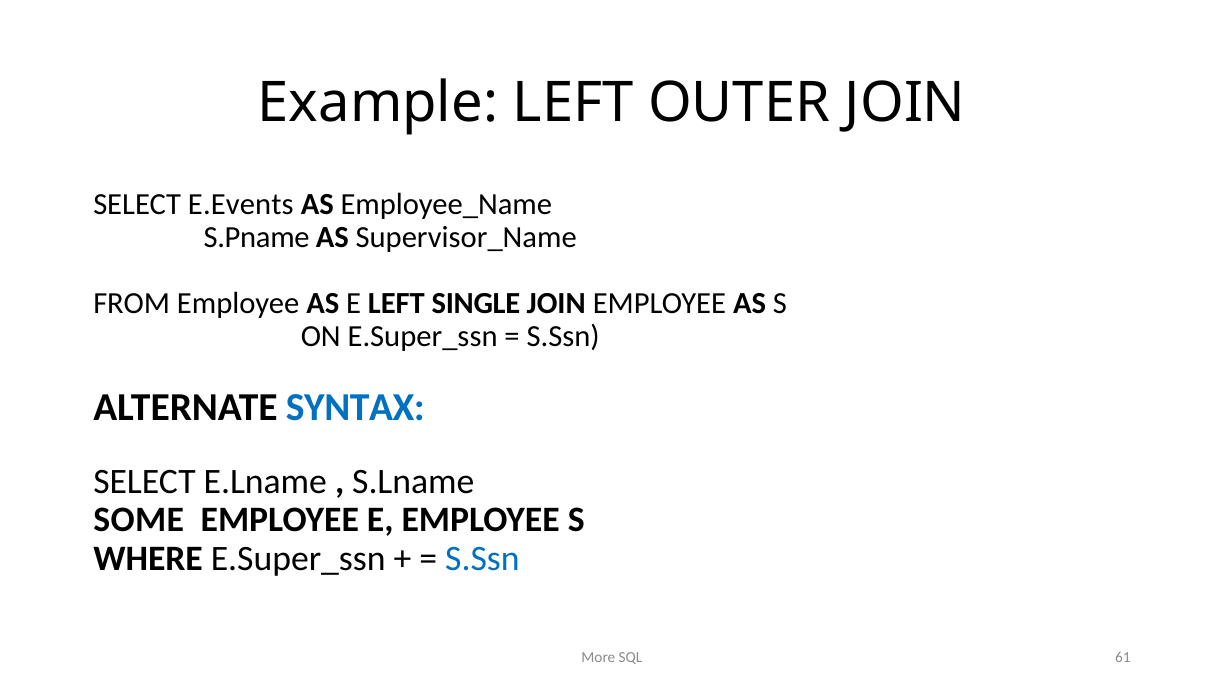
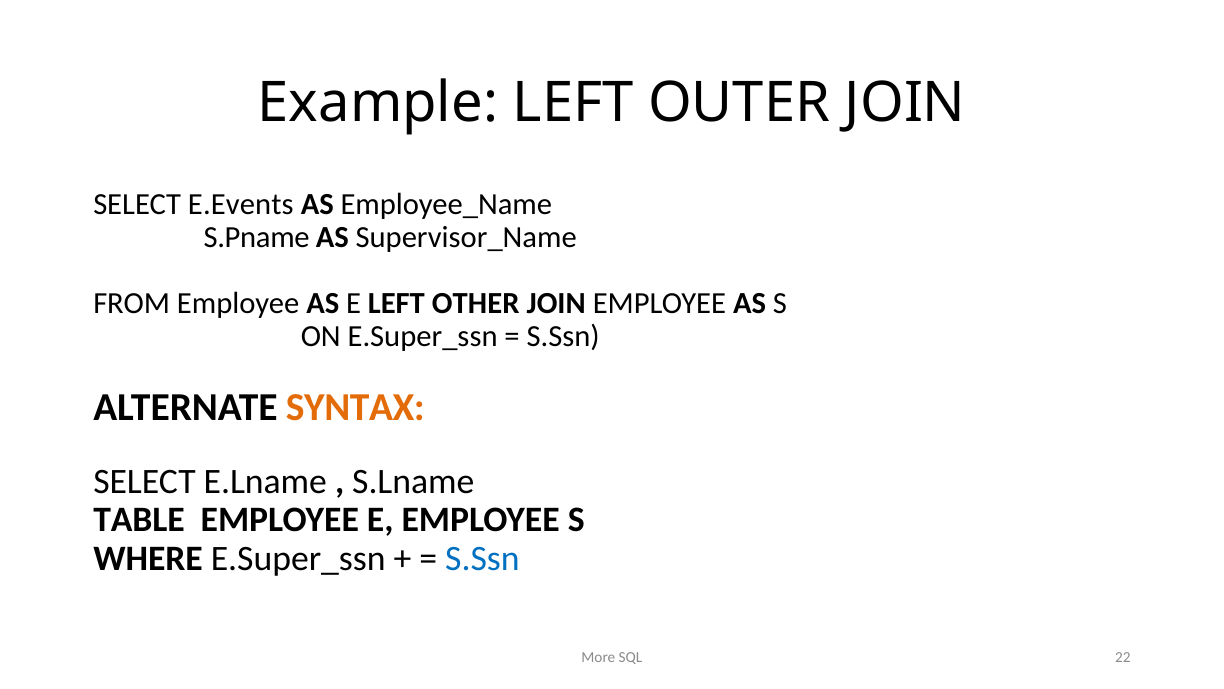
SINGLE: SINGLE -> OTHER (476, 303)
SYNTAX colour: blue -> orange (355, 407)
SOME: SOME -> TABLE (139, 519)
61: 61 -> 22 (1123, 657)
